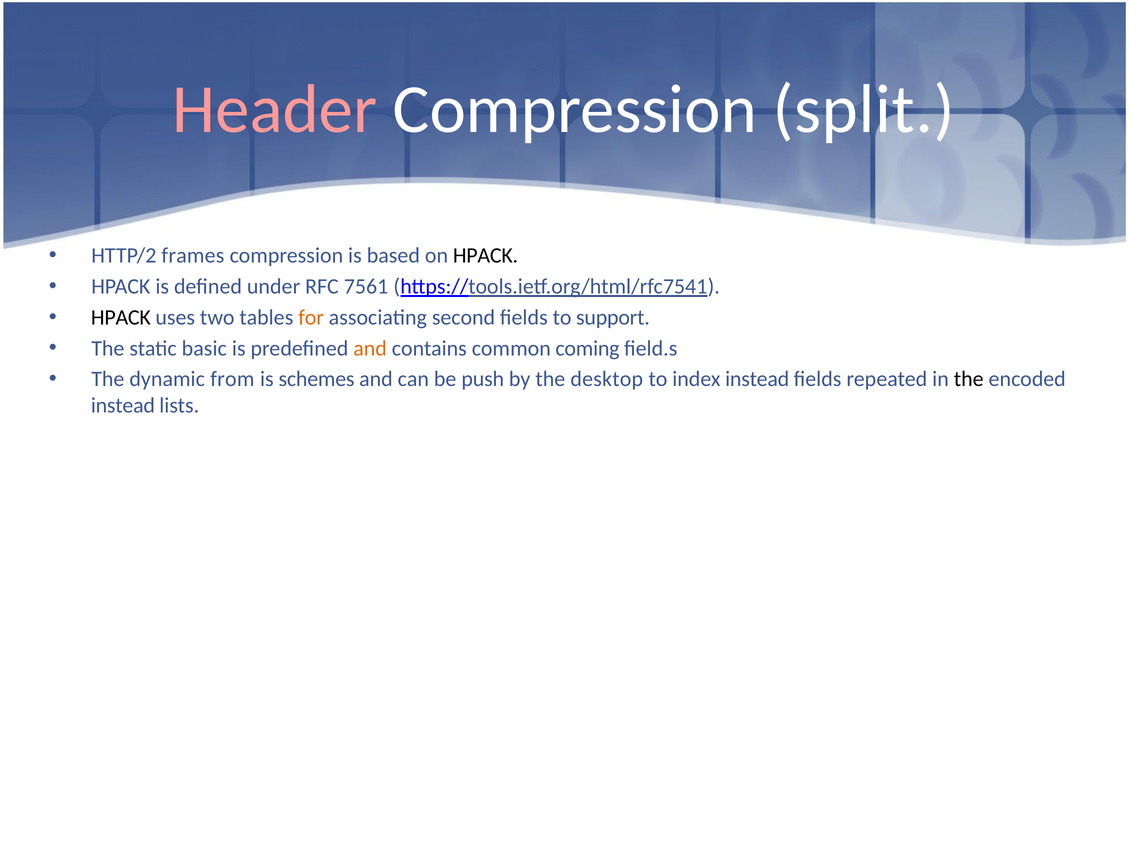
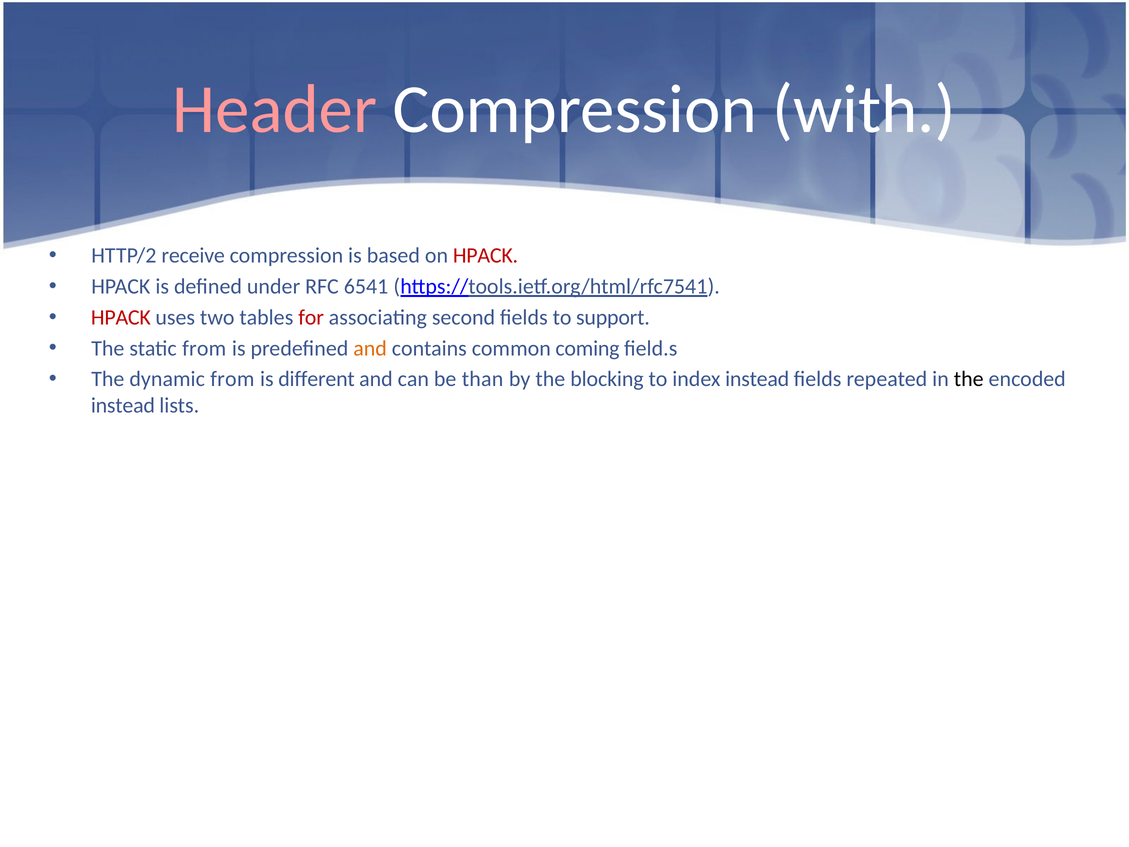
split: split -> with (864, 109)
frames: frames -> receive (193, 256)
HPACK colour: black -> red (486, 256)
7561: 7561 -> 6541 (366, 286)
HPACK colour: black -> red (121, 317)
for colour: orange -> red (311, 317)
static basic: basic -> from (204, 348)
schemes: schemes -> different (317, 379)
push: push -> than (483, 379)
desktop: desktop -> blocking (607, 379)
